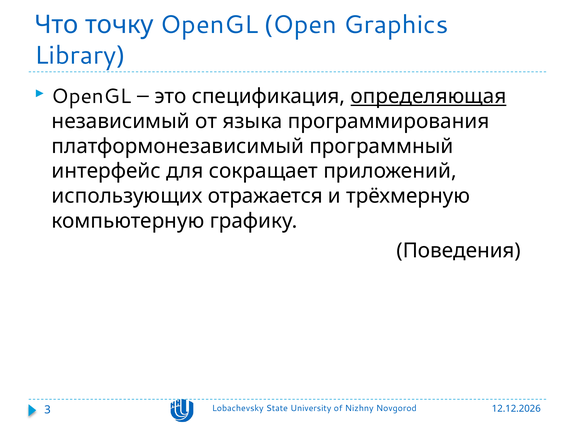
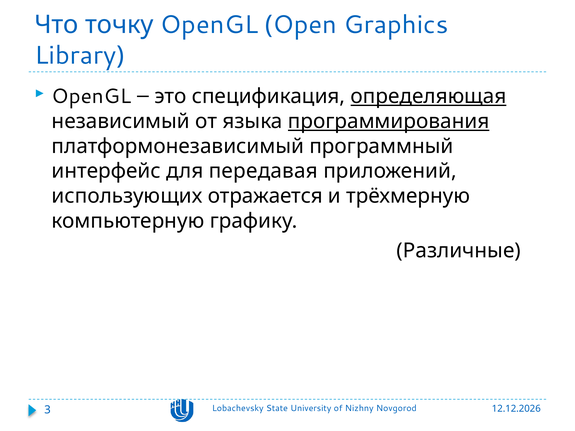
программирования underline: none -> present (389, 121)
сокращает: сокращает -> передавая (263, 171)
Поведения: Поведения -> Различные (459, 251)
